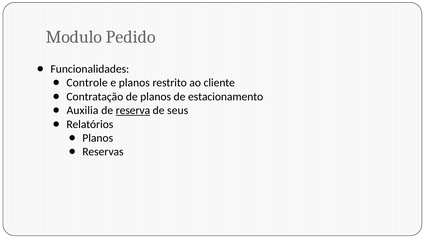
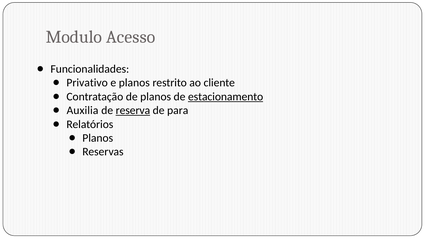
Pedido: Pedido -> Acesso (131, 37)
Controle: Controle -> Privativo (87, 83)
estacionamento underline: none -> present (226, 97)
seus: seus -> para (178, 110)
